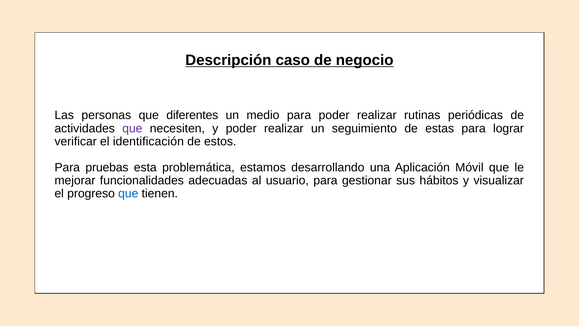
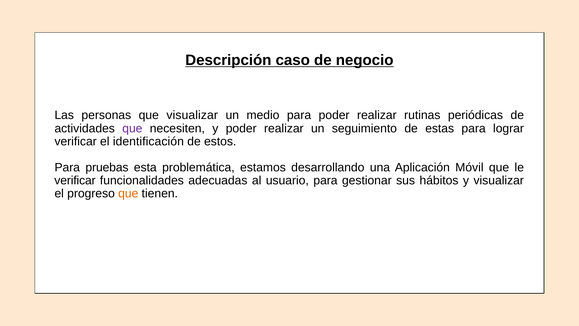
que diferentes: diferentes -> visualizar (192, 115)
mejorar: mejorar -> verificar (75, 180)
que colour: blue -> orange (128, 193)
